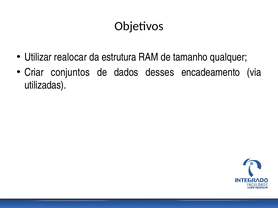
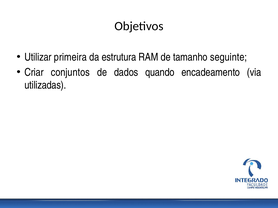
realocar: realocar -> primeira (70, 57)
qualquer: qualquer -> seguinte (229, 57)
desses: desses -> quando (160, 72)
